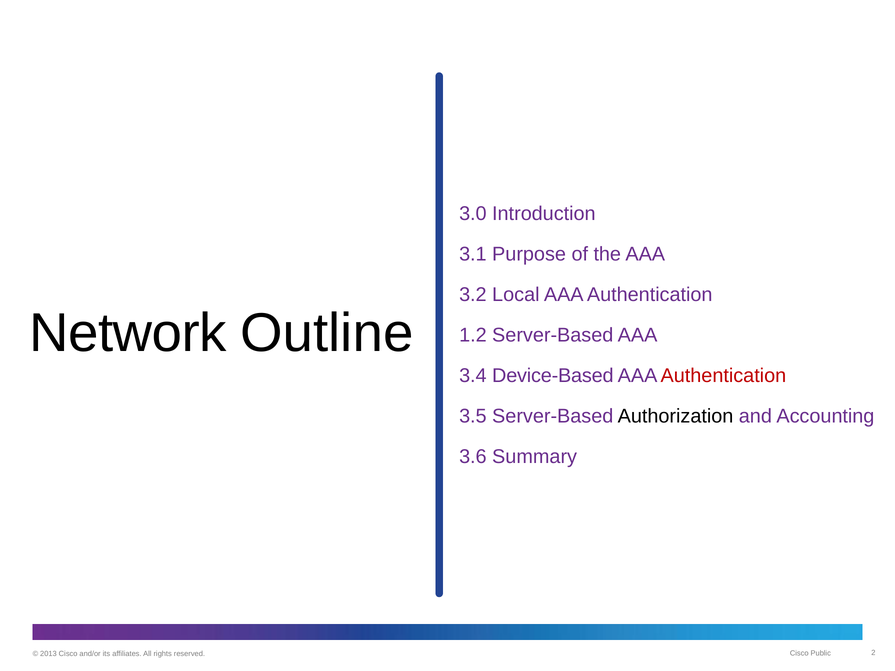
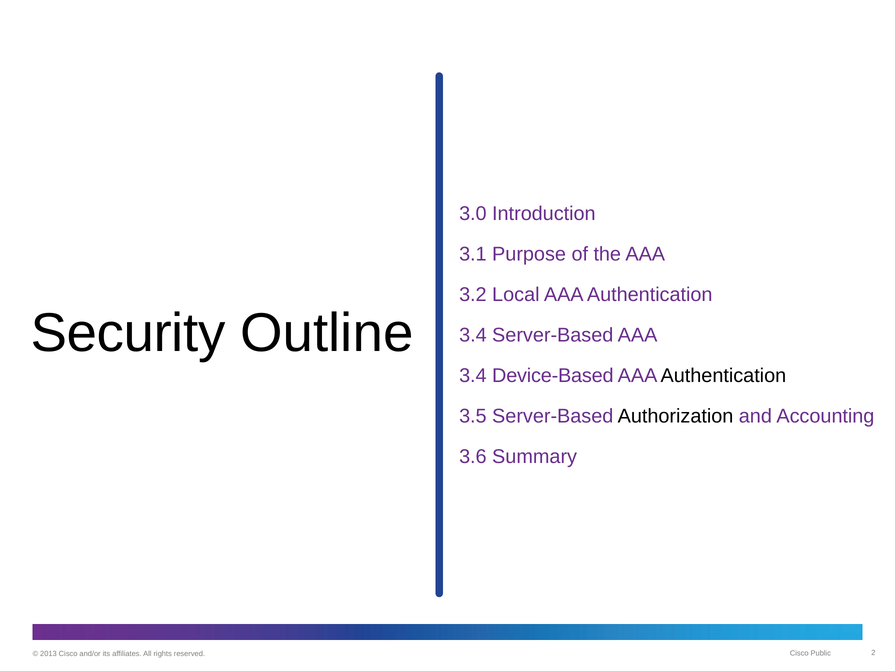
Network: Network -> Security (128, 333)
1.2: 1.2 -> 3.4 (473, 335)
Authentication colour: red -> black (723, 376)
